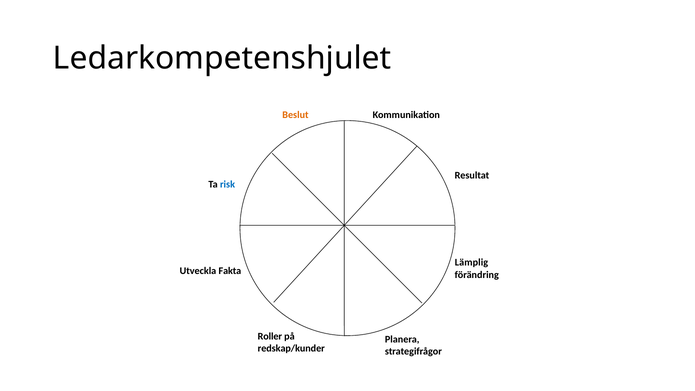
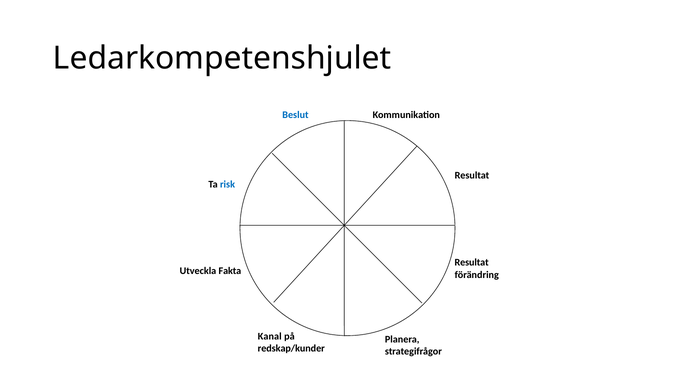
Beslut colour: orange -> blue (295, 115)
Lämplig: Lämplig -> Resultat (472, 263)
Roller: Roller -> Kanal (270, 336)
